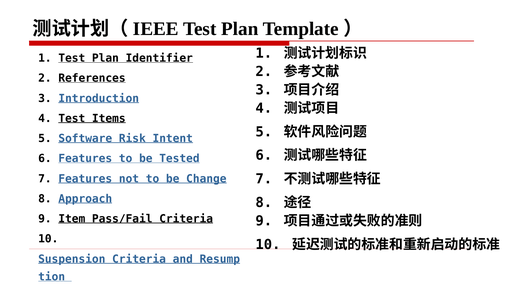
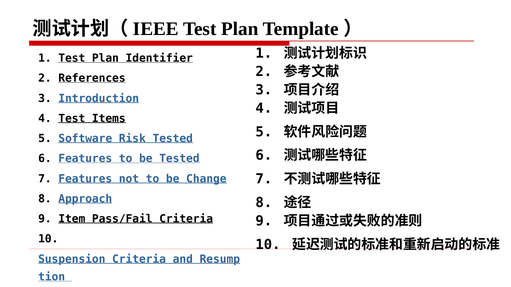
Risk Intent: Intent -> Tested (173, 139)
